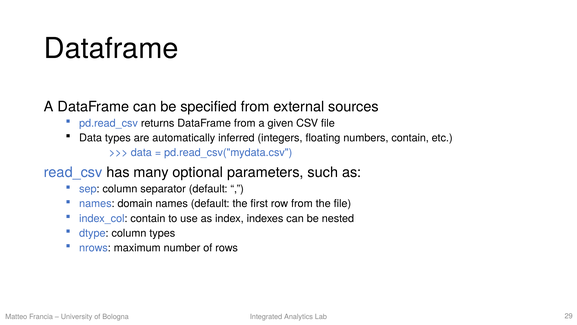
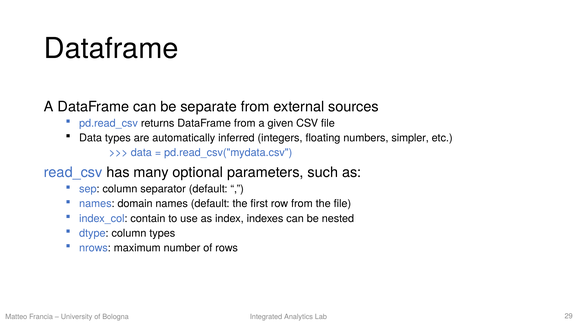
specified: specified -> separate (209, 106)
numbers contain: contain -> simpler (410, 138)
